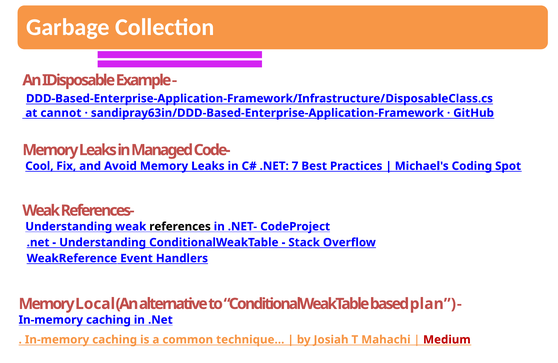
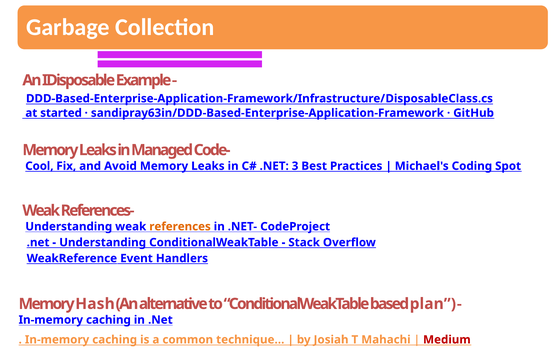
cannot: cannot -> started (61, 113)
7: 7 -> 3 (295, 166)
references colour: black -> orange (180, 226)
Local: Local -> Hash (95, 304)
